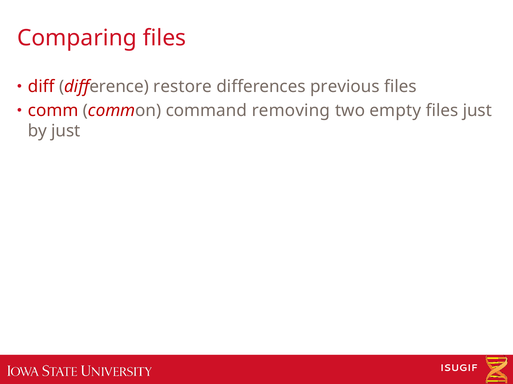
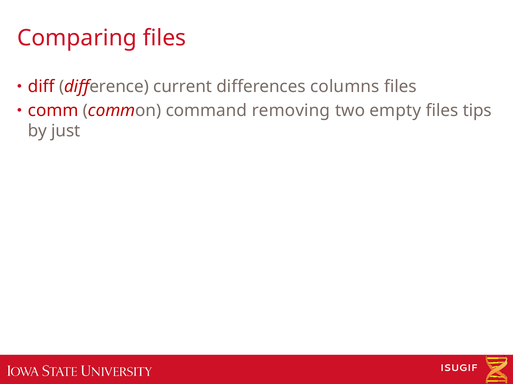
restore: restore -> current (183, 87)
previous: previous -> columns (345, 87)
files just: just -> tips (477, 111)
